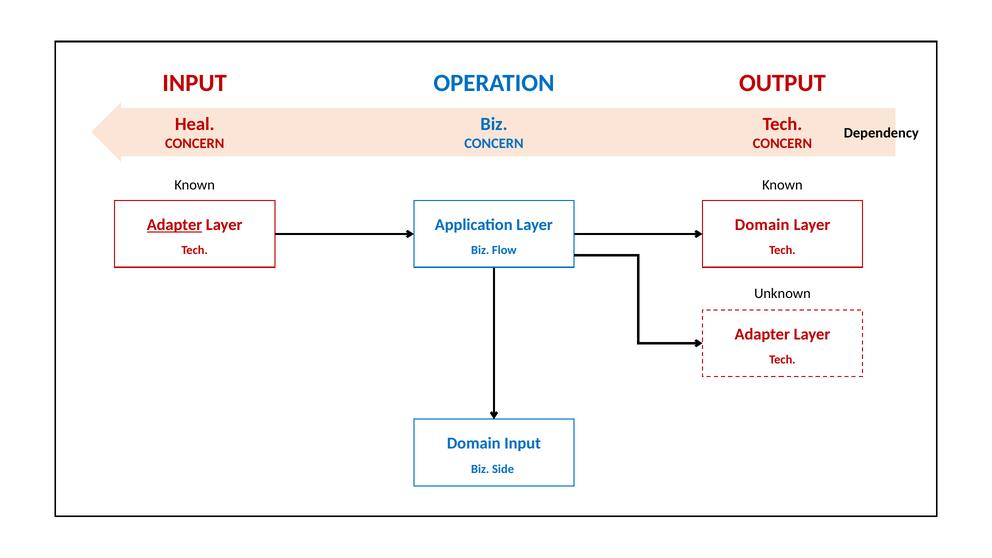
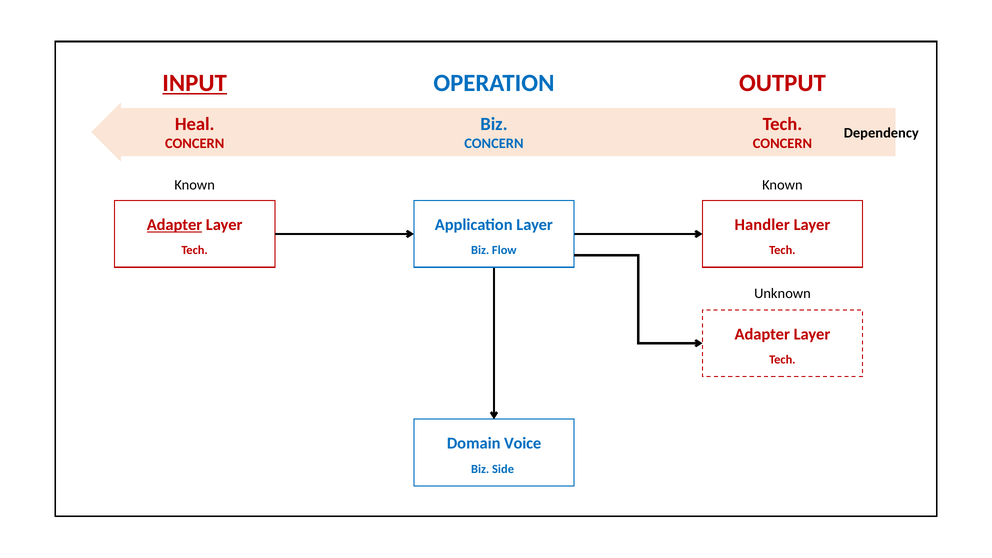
INPUT underline: none -> present (195, 83)
Domain: Domain -> Handler (762, 225)
Domain Input: Input -> Voice (523, 443)
